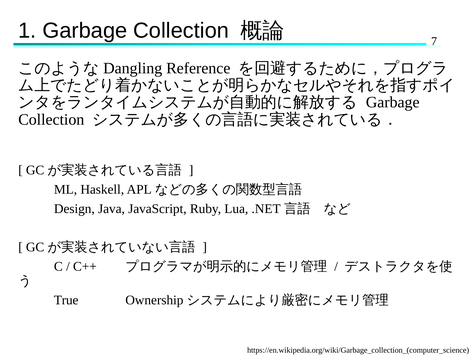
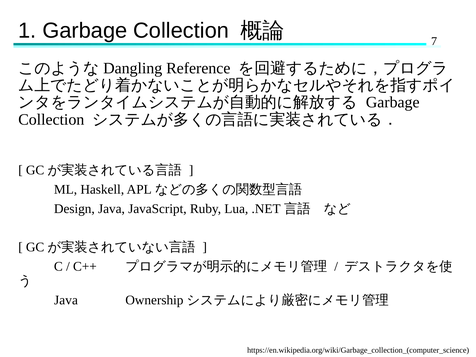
True: True -> Java (66, 300)
